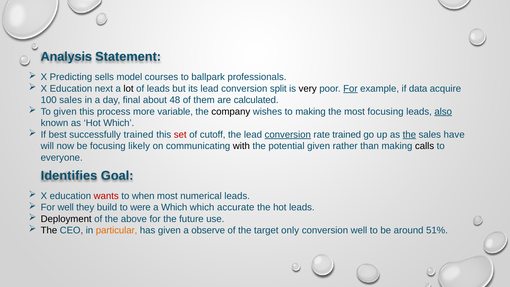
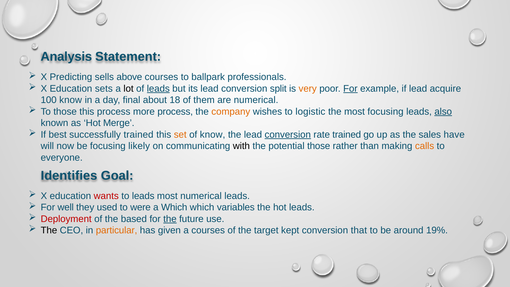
model: model -> above (129, 77)
next: next -> sets (104, 89)
leads underline: none -> present (158, 89)
very colour: black -> orange (308, 89)
if data: data -> lead (418, 89)
100 sales: sales -> know (71, 100)
48: 48 -> 18 (175, 100)
are calculated: calculated -> numerical (256, 100)
To given: given -> those (65, 112)
more variable: variable -> process (175, 112)
company colour: black -> orange (231, 112)
to making: making -> logistic (310, 112)
Hot Which: Which -> Merge (119, 123)
set colour: red -> orange (180, 134)
of cutoff: cutoff -> know (213, 134)
the underline: present -> none (409, 134)
potential given: given -> those (319, 146)
calls colour: black -> orange (425, 146)
to when: when -> leads (143, 196)
build: build -> used (107, 207)
accurate: accurate -> variables (236, 207)
Deployment colour: black -> red (66, 219)
above: above -> based (134, 219)
the underline: none -> present (170, 219)
a observe: observe -> courses (208, 230)
only: only -> kept (290, 230)
conversion well: well -> that (359, 230)
51%: 51% -> 19% (437, 230)
